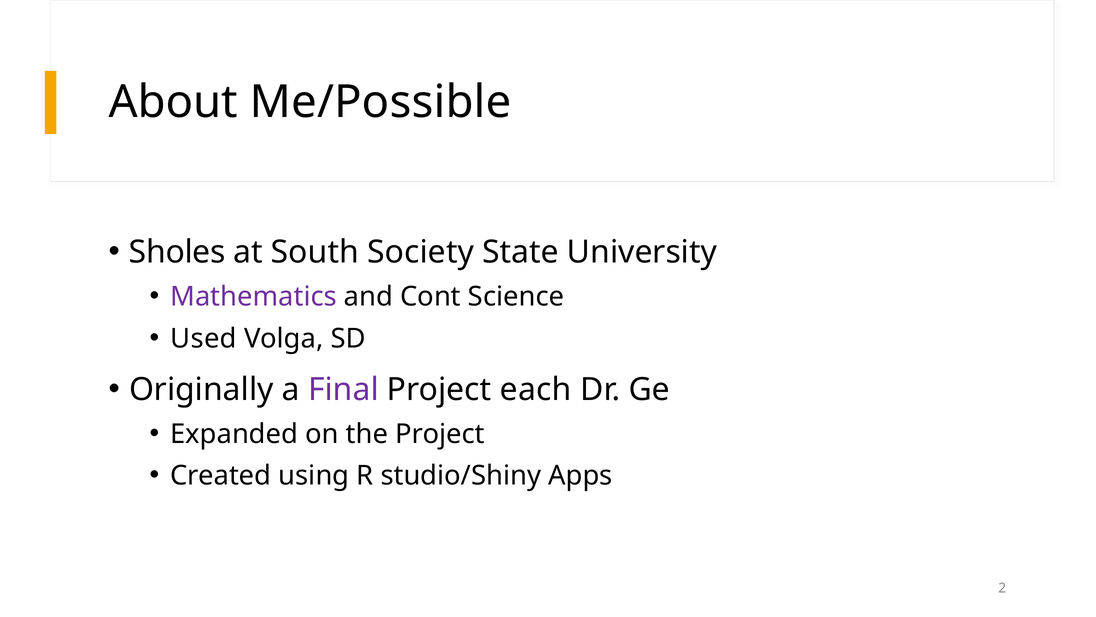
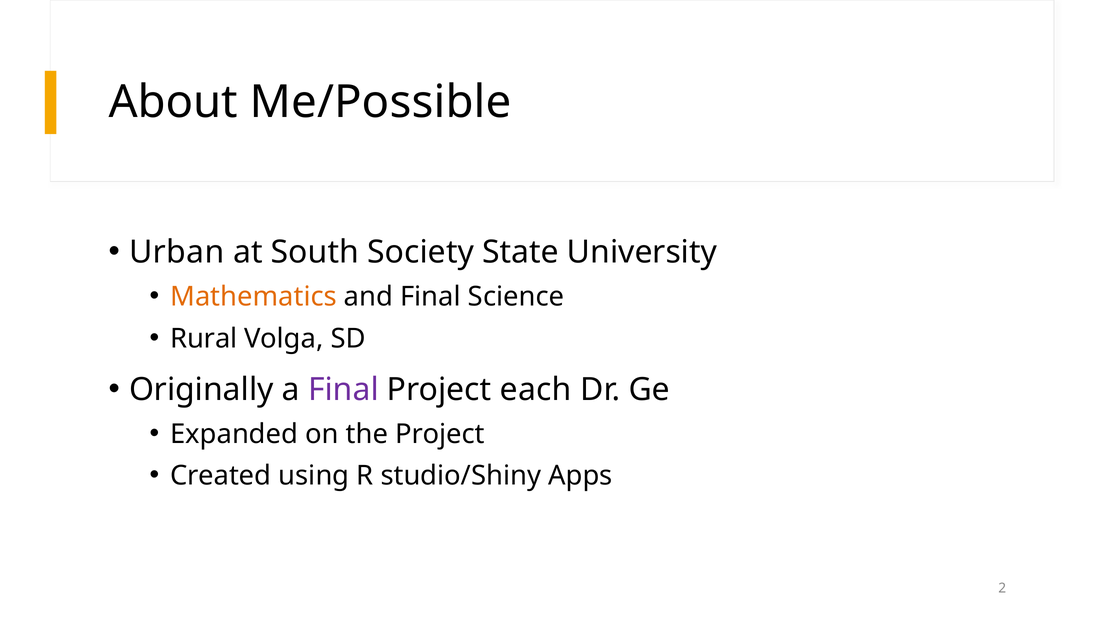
Sholes: Sholes -> Urban (177, 252)
Mathematics colour: purple -> orange (254, 296)
and Cont: Cont -> Final (431, 296)
Used: Used -> Rural (204, 338)
